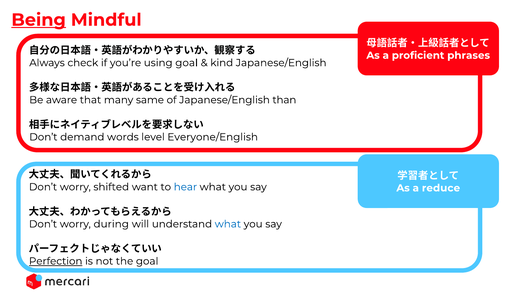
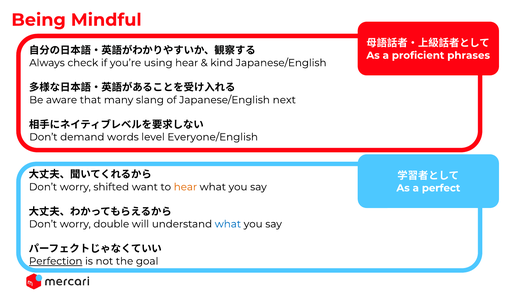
Being underline: present -> none (39, 20)
using goal: goal -> hear (187, 63)
same: same -> slang (150, 100)
than: than -> next (284, 100)
hear colour: blue -> orange (185, 187)
reduce: reduce -> perfect (441, 188)
during: during -> double (111, 224)
